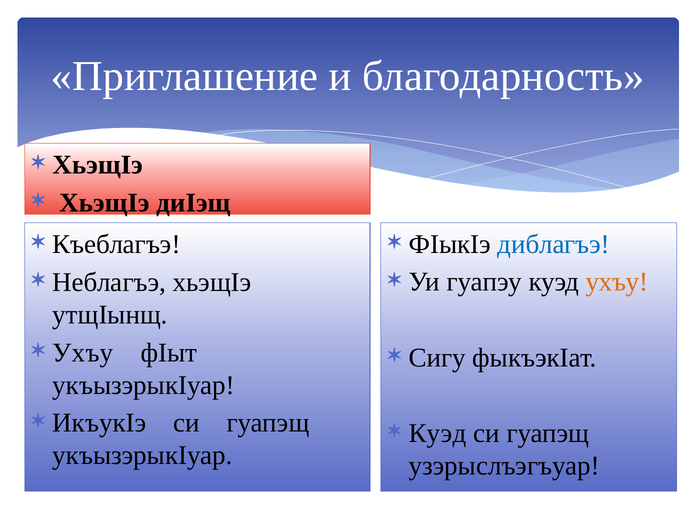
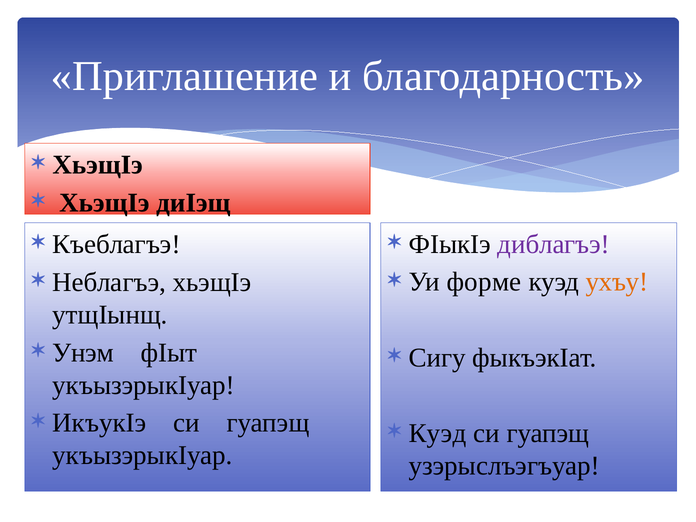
диблагъэ colour: blue -> purple (554, 244)
гуапэу: гуапэу -> форме (484, 282)
Ухъу: Ухъу -> Унэм (83, 353)
